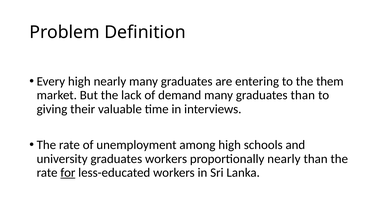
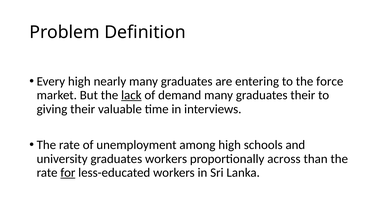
them: them -> force (330, 81)
lack underline: none -> present (131, 95)
graduates than: than -> their (303, 95)
proportionally nearly: nearly -> across (284, 159)
